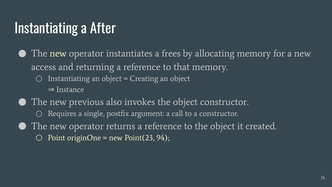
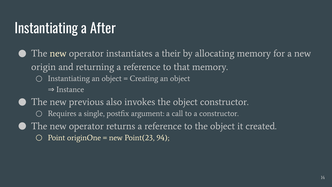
frees: frees -> their (171, 53)
access: access -> origin (44, 67)
